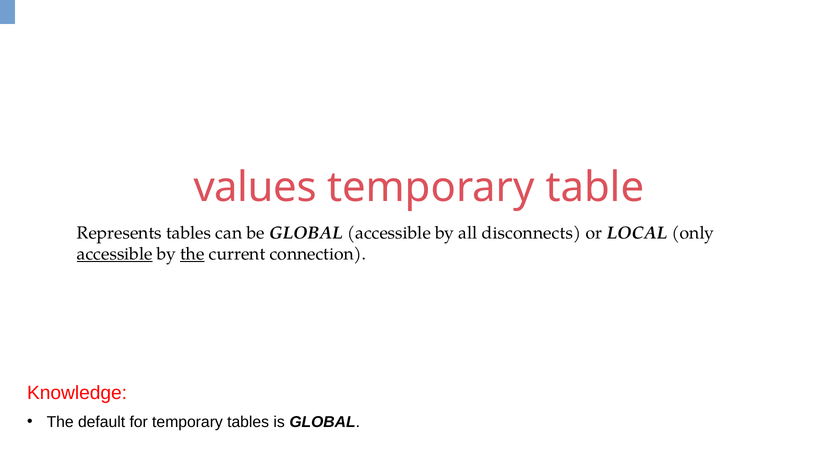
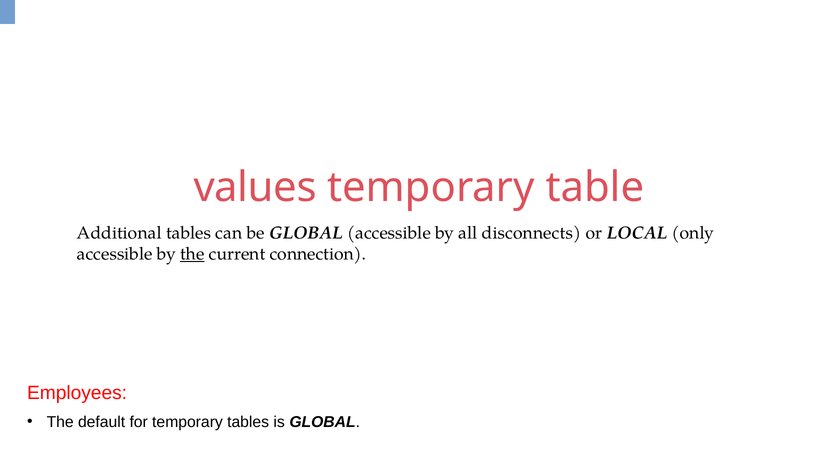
Represents: Represents -> Additional (119, 233)
accessible underline: present -> none (115, 254)
Knowledge: Knowledge -> Employees (77, 393)
